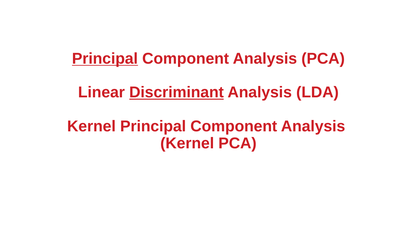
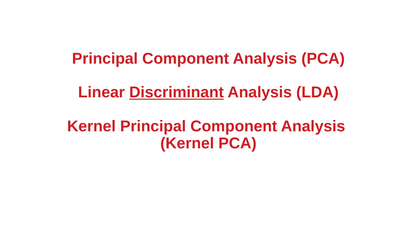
Principal underline: present -> none (105, 58)
